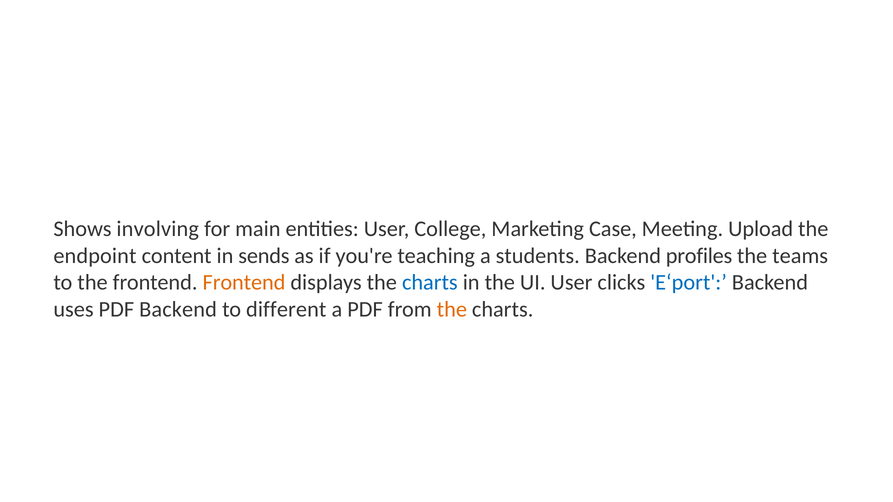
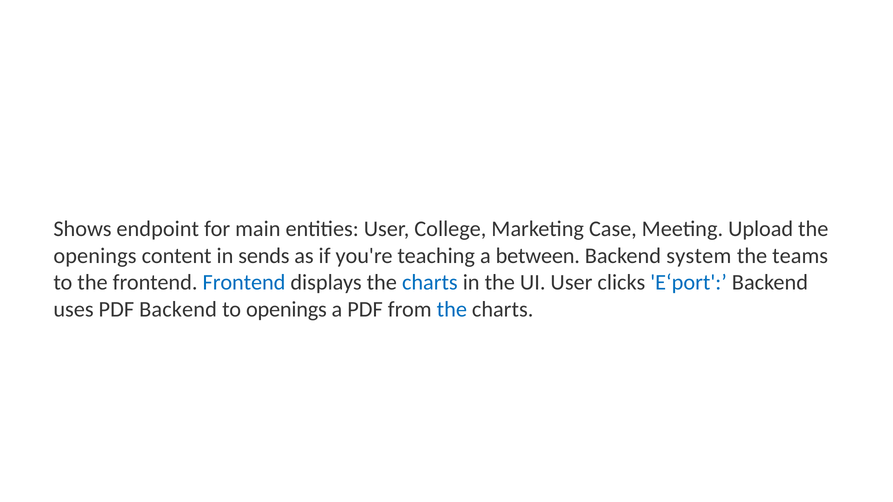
involving: involving -> endpoint (158, 229)
endpoint: endpoint -> openings (95, 256)
students: students -> between (538, 256)
profiles: profiles -> system (699, 256)
Frontend colour: orange -> blue (244, 283)
to different: different -> openings (286, 310)
the colour: orange -> blue (452, 310)
